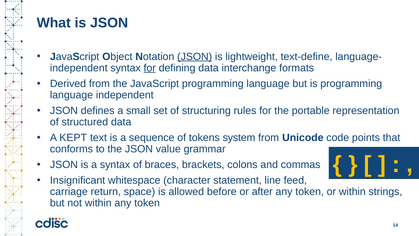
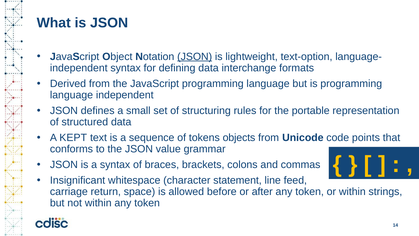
text-define: text-define -> text-option (307, 57)
for underline: present -> none (150, 68)
system: system -> objects (239, 138)
